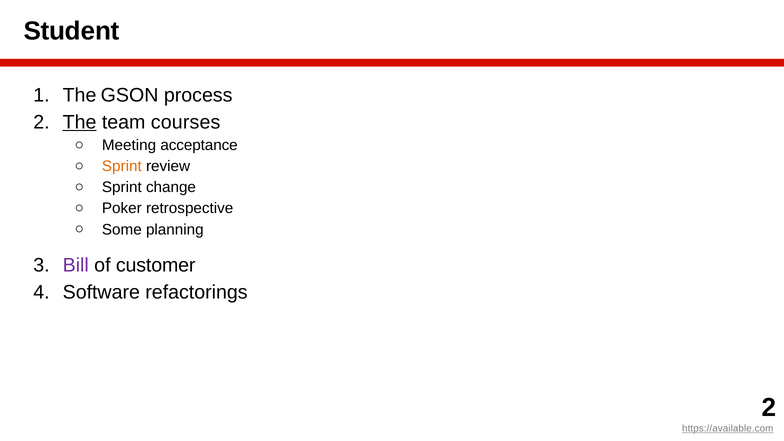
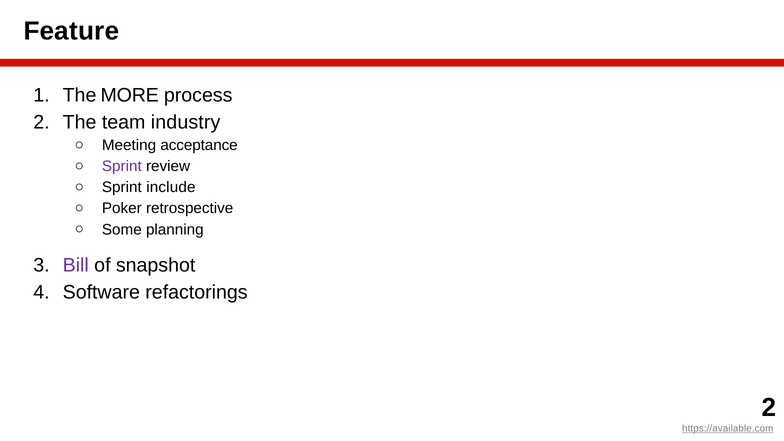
Student: Student -> Feature (71, 31)
GSON: GSON -> MORE (130, 95)
The underline: present -> none (80, 122)
courses: courses -> industry (186, 122)
Sprint colour: orange -> purple (122, 166)
change: change -> include (171, 187)
customer: customer -> snapshot (156, 265)
